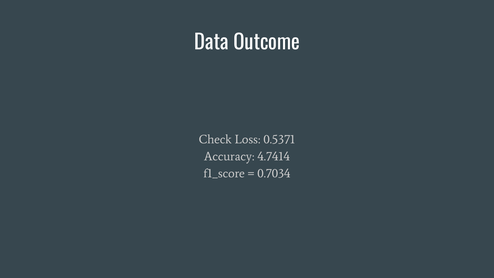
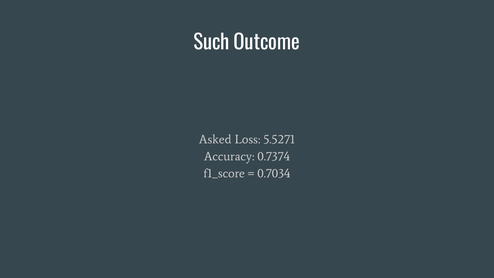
Data: Data -> Such (212, 43)
Check: Check -> Asked (215, 139)
0.5371: 0.5371 -> 5.5271 (279, 139)
4.7414: 4.7414 -> 0.7374 (274, 156)
